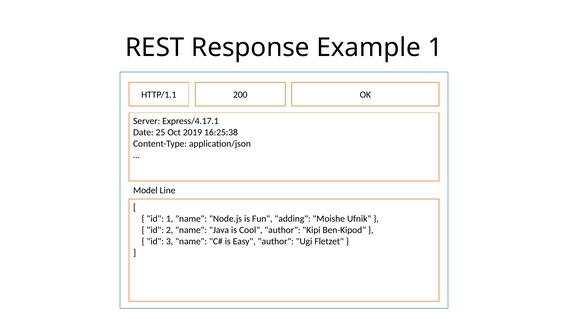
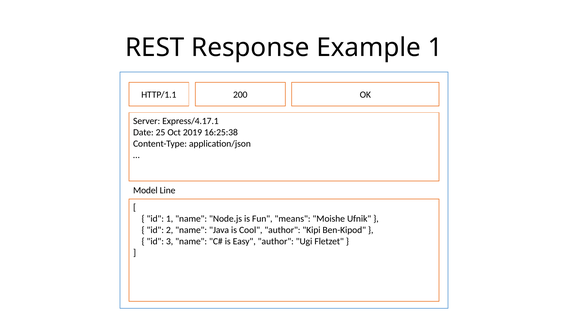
adding: adding -> means (293, 219)
